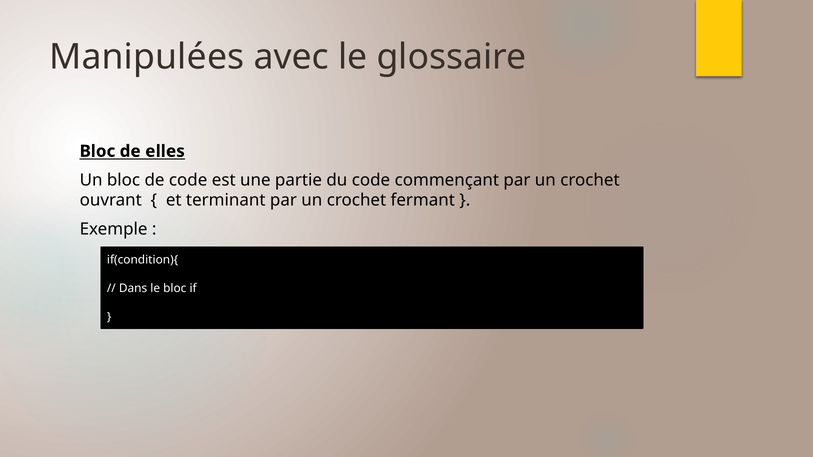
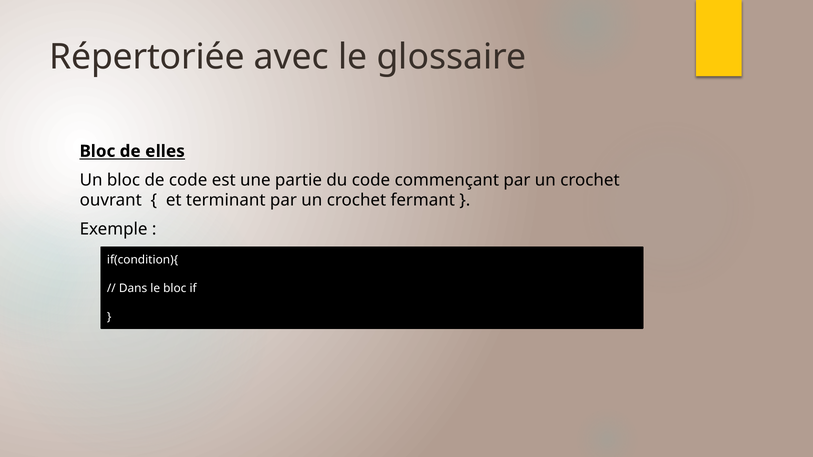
Manipulées: Manipulées -> Répertoriée (147, 57)
